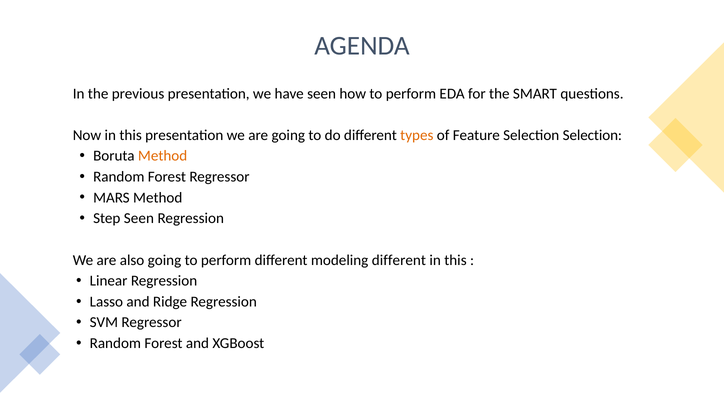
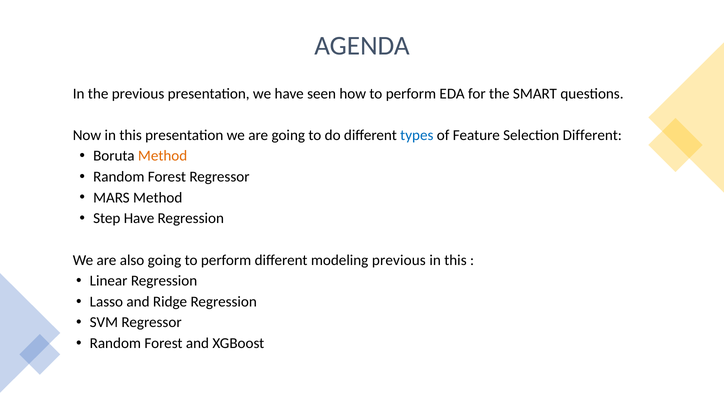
types colour: orange -> blue (417, 135)
Selection Selection: Selection -> Different (592, 135)
Step Seen: Seen -> Have (139, 219)
modeling different: different -> previous (399, 260)
